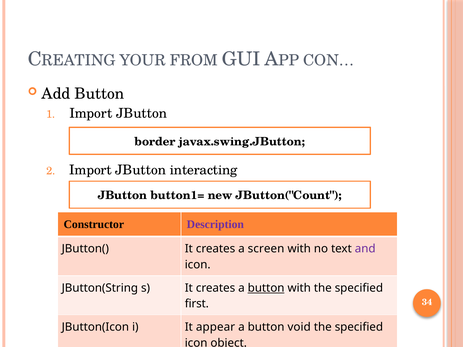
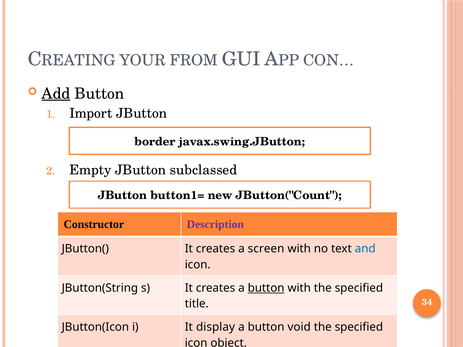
Add underline: none -> present (56, 94)
Import: Import -> Empty (90, 170)
interacting: interacting -> subclassed (204, 170)
and colour: purple -> blue (365, 249)
first: first -> title (197, 304)
appear: appear -> display (216, 327)
